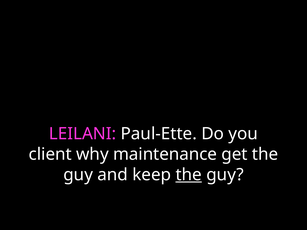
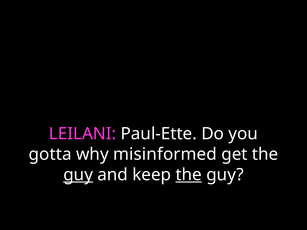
client: client -> gotta (50, 154)
maintenance: maintenance -> misinformed (165, 154)
guy underline: none -> present (78, 175)
